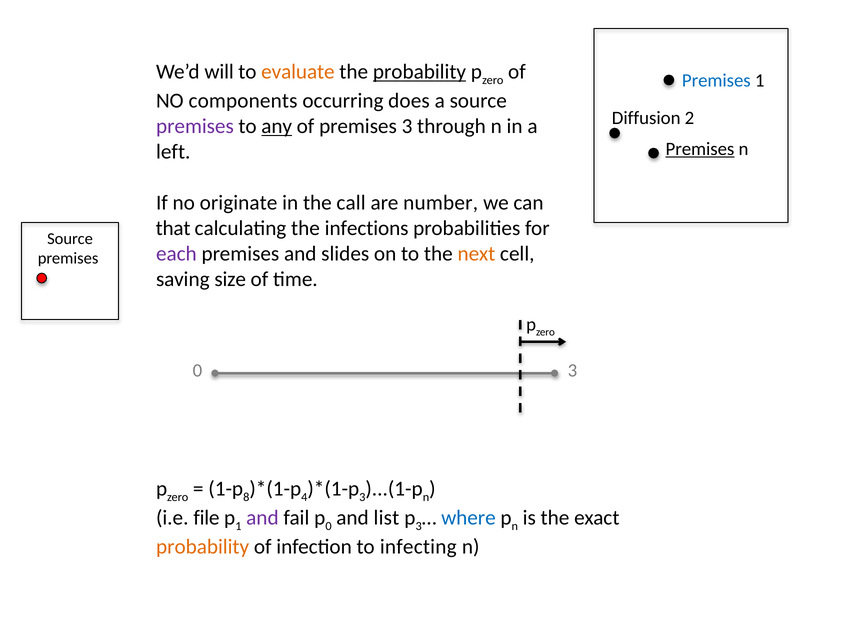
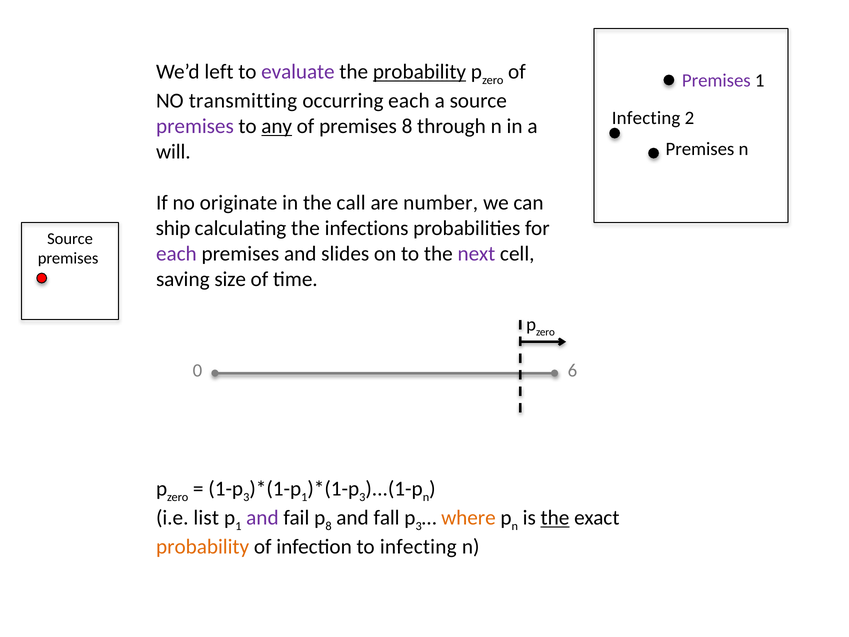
will: will -> left (219, 72)
evaluate colour: orange -> purple (298, 72)
Premises colour: blue -> purple (716, 80)
components: components -> transmitting (243, 101)
occurring does: does -> each (409, 101)
Diffusion: Diffusion -> Infecting (646, 118)
premises 3: 3 -> 8 (407, 126)
Premises underline: present -> none (700, 149)
left: left -> will (173, 152)
that: that -> ship (173, 228)
next colour: orange -> purple (476, 254)
0 3: 3 -> 6 (572, 370)
8: 8 -> 3 (246, 497)
4: 4 -> 1 (304, 497)
file: file -> list (206, 518)
0: 0 -> 8 (329, 526)
list: list -> fall (387, 518)
where colour: blue -> orange (468, 518)
the underline: none -> present (555, 518)
